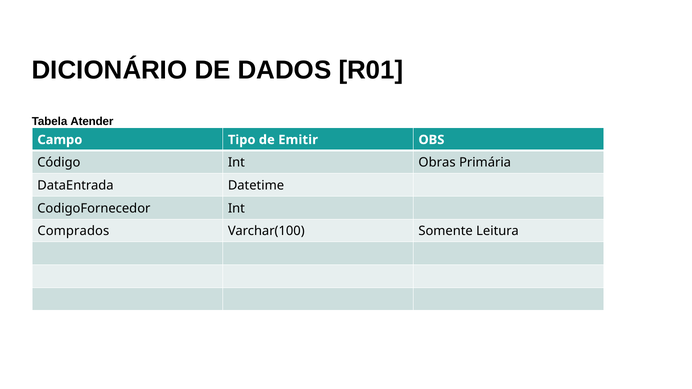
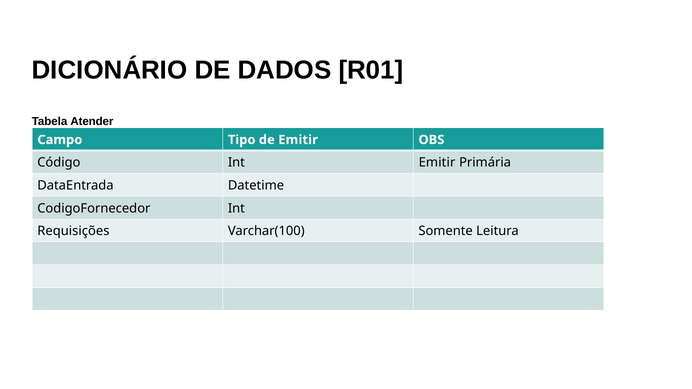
Int Obras: Obras -> Emitir (437, 163)
Comprados: Comprados -> Requisições (73, 231)
